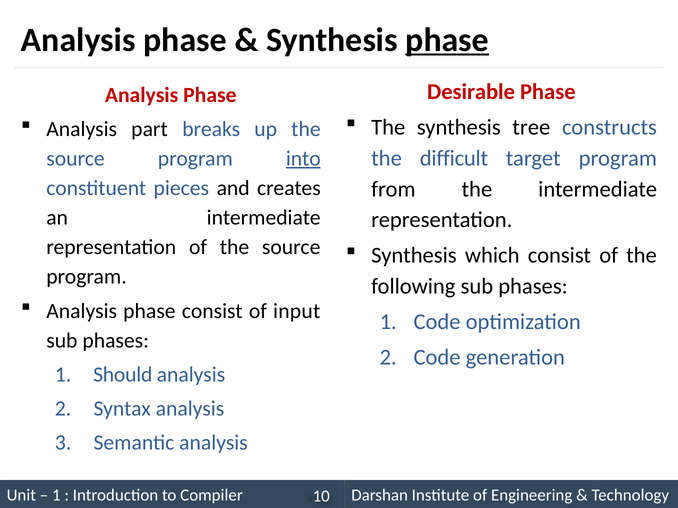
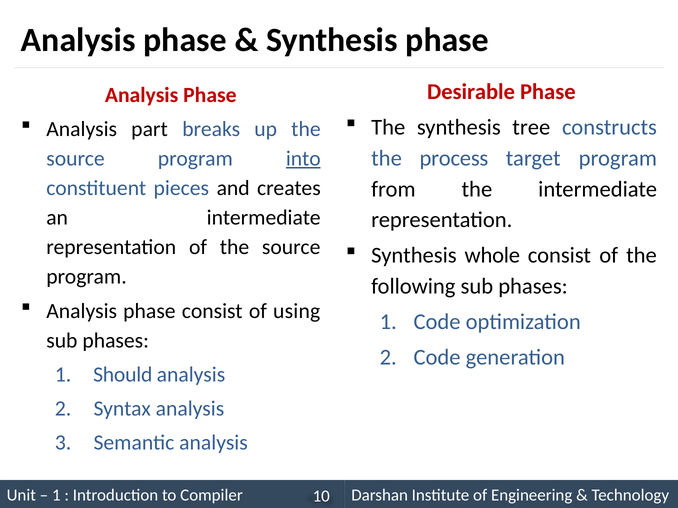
phase underline: present -> none (447, 40)
difficult: difficult -> process (454, 158)
which: which -> whole (492, 256)
input: input -> using (297, 311)
